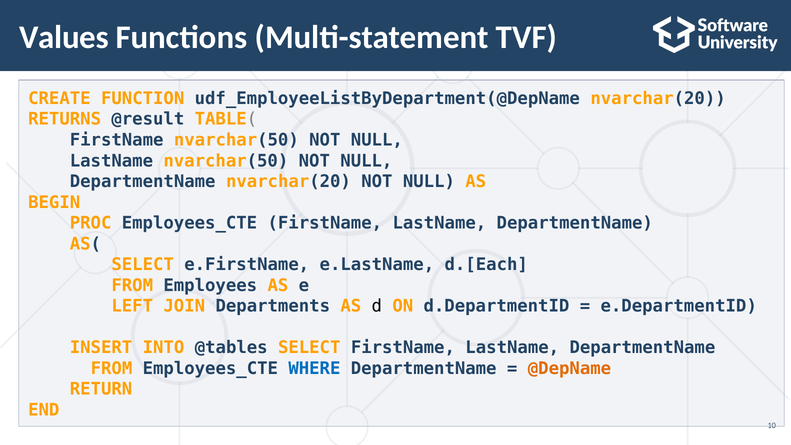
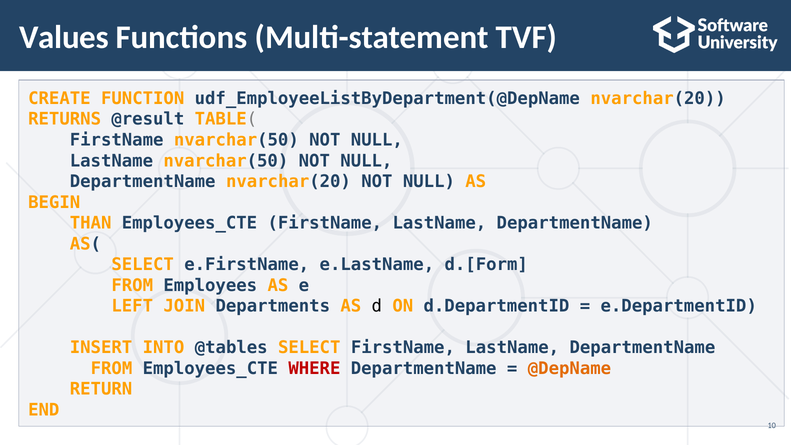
PROC: PROC -> THAN (91, 223)
d.[Each: d.[Each -> d.[Form (486, 265)
WHERE colour: blue -> red (314, 368)
